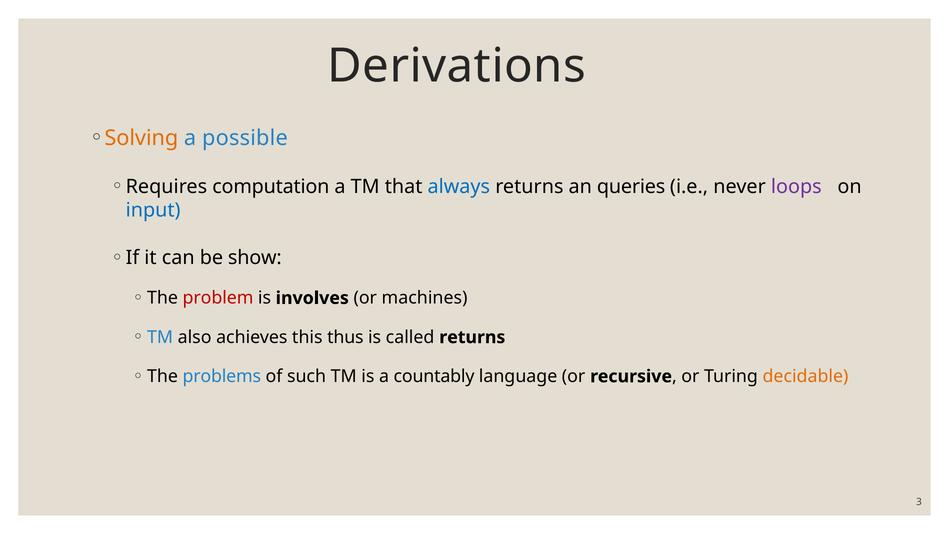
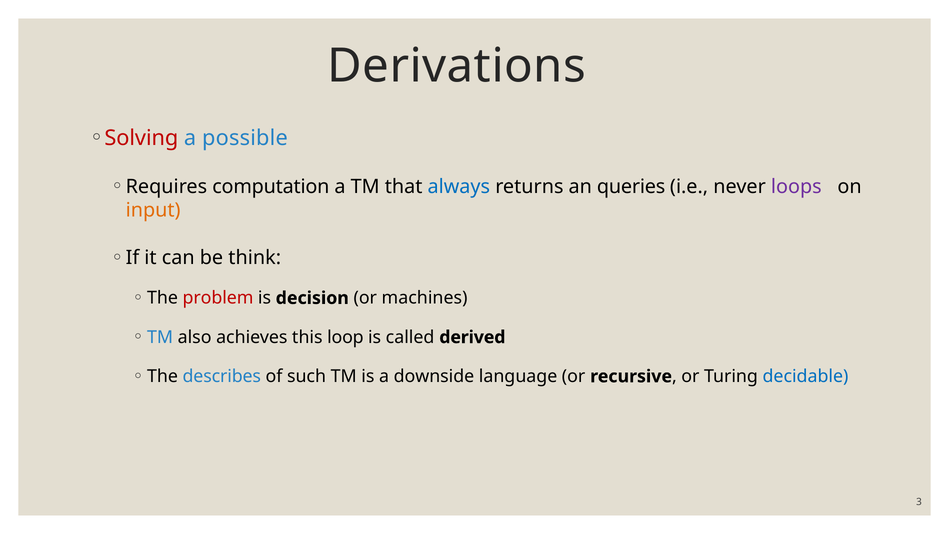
Solving colour: orange -> red (141, 138)
input colour: blue -> orange (153, 210)
show: show -> think (255, 258)
involves: involves -> decision (312, 298)
thus: thus -> loop (345, 337)
called returns: returns -> derived (472, 337)
problems: problems -> describes (222, 376)
countably: countably -> downside (434, 376)
decidable colour: orange -> blue (805, 376)
